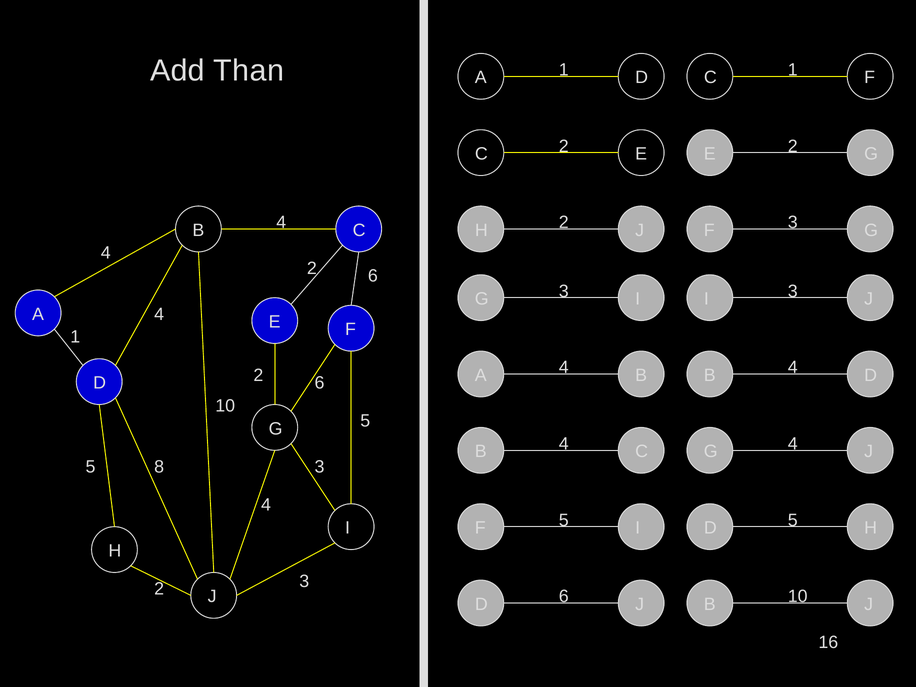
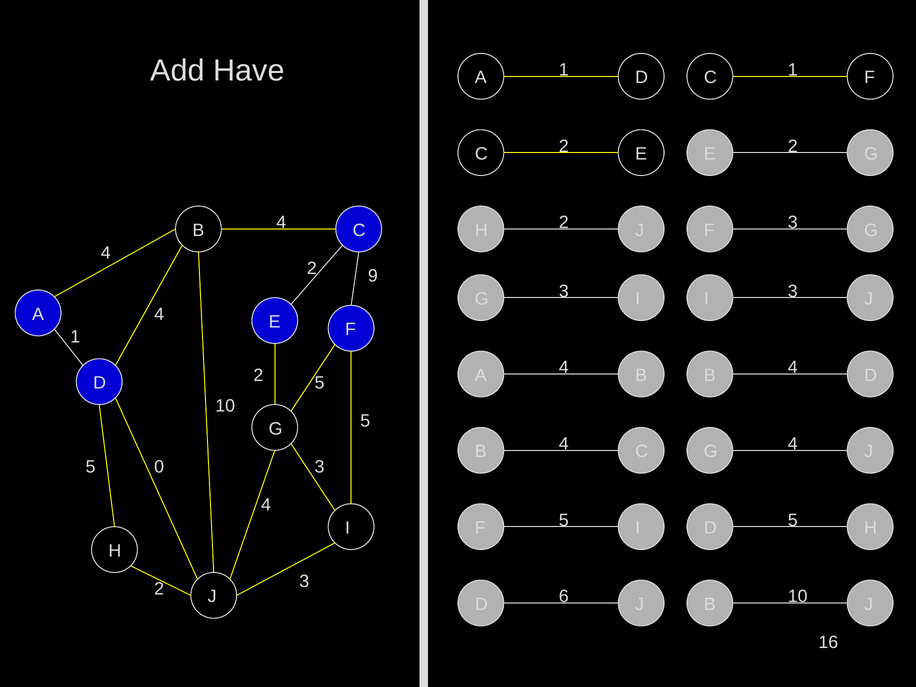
Than: Than -> Have (249, 71)
6: 6 -> 9 (373, 276)
6: 6 -> 5 (319, 383)
8: 8 -> 0 (159, 467)
